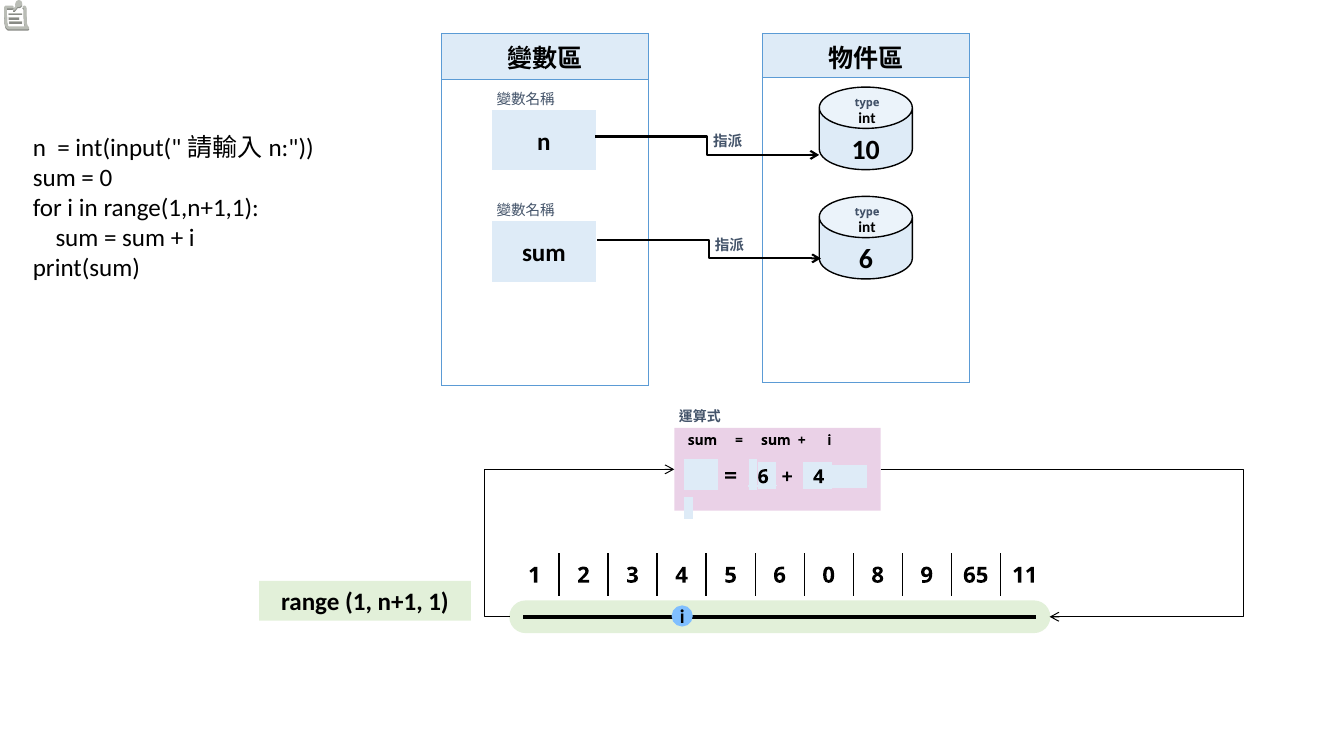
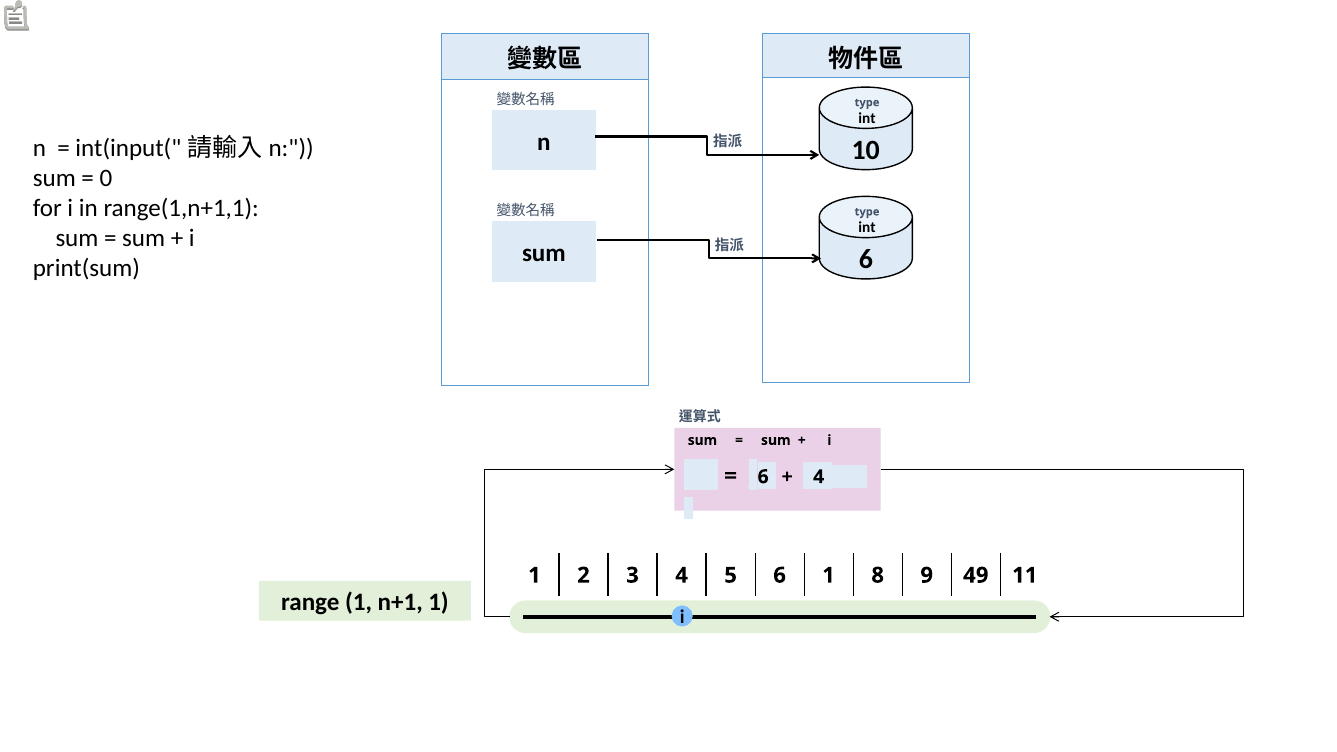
6 0: 0 -> 1 (829, 575)
65: 65 -> 49 (976, 575)
